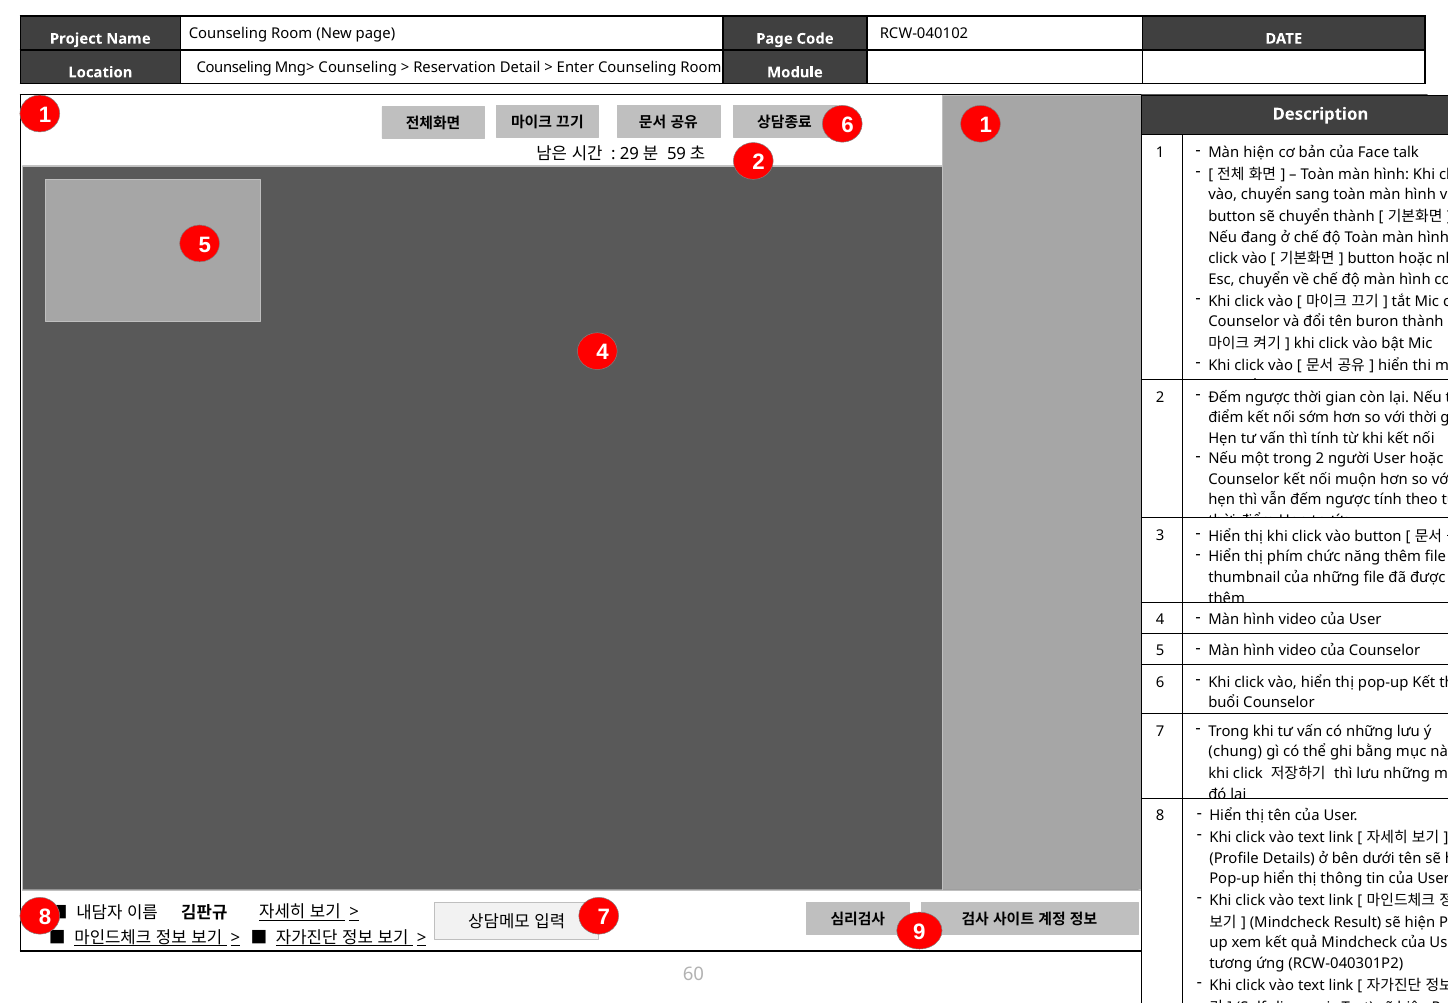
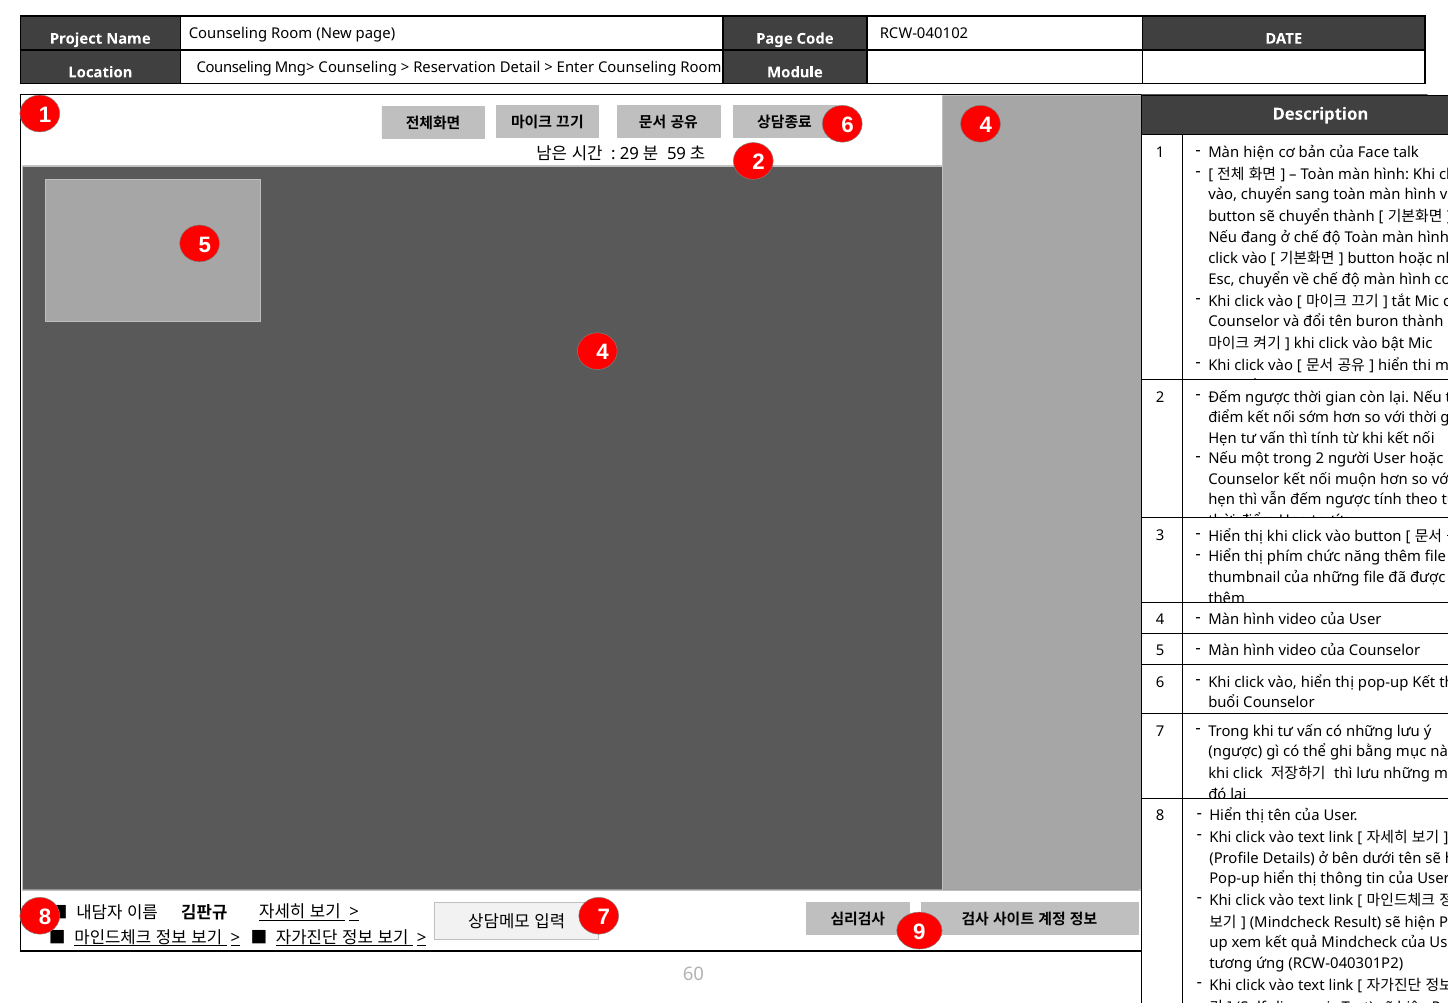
1: 1 -> 4 (986, 125)
chung: chung -> ngược (1235, 751)
